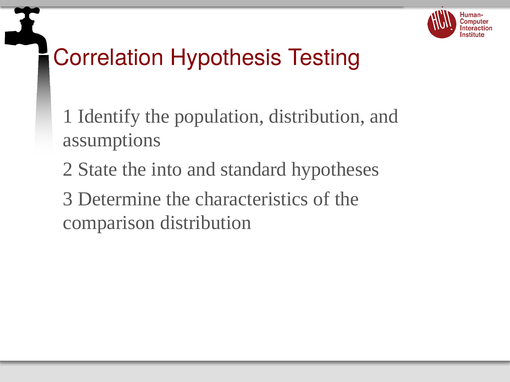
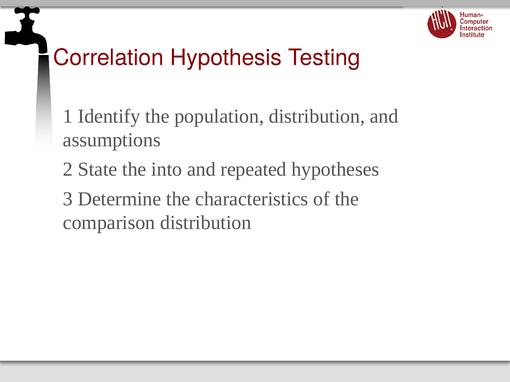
standard: standard -> repeated (254, 170)
